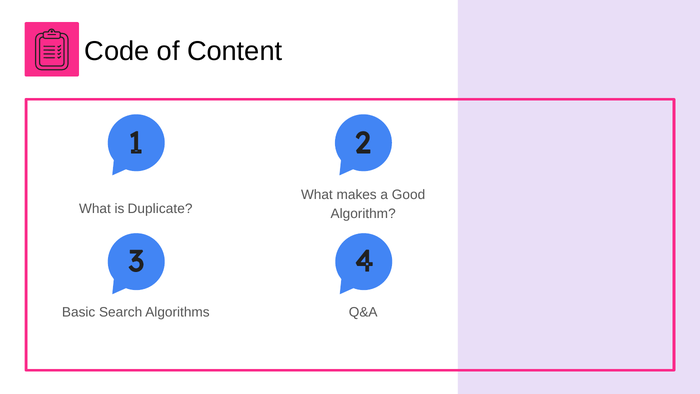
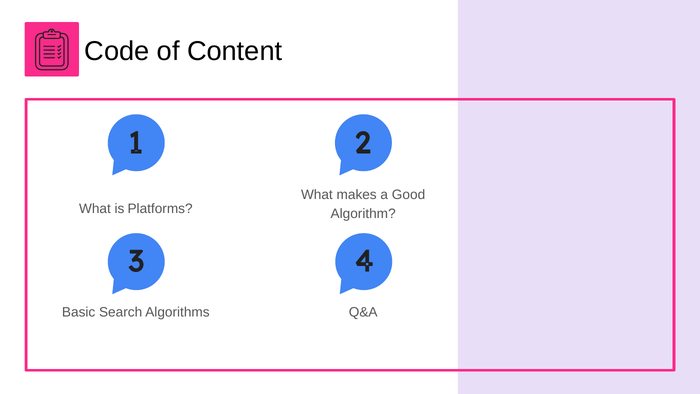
Duplicate: Duplicate -> Platforms (160, 209)
